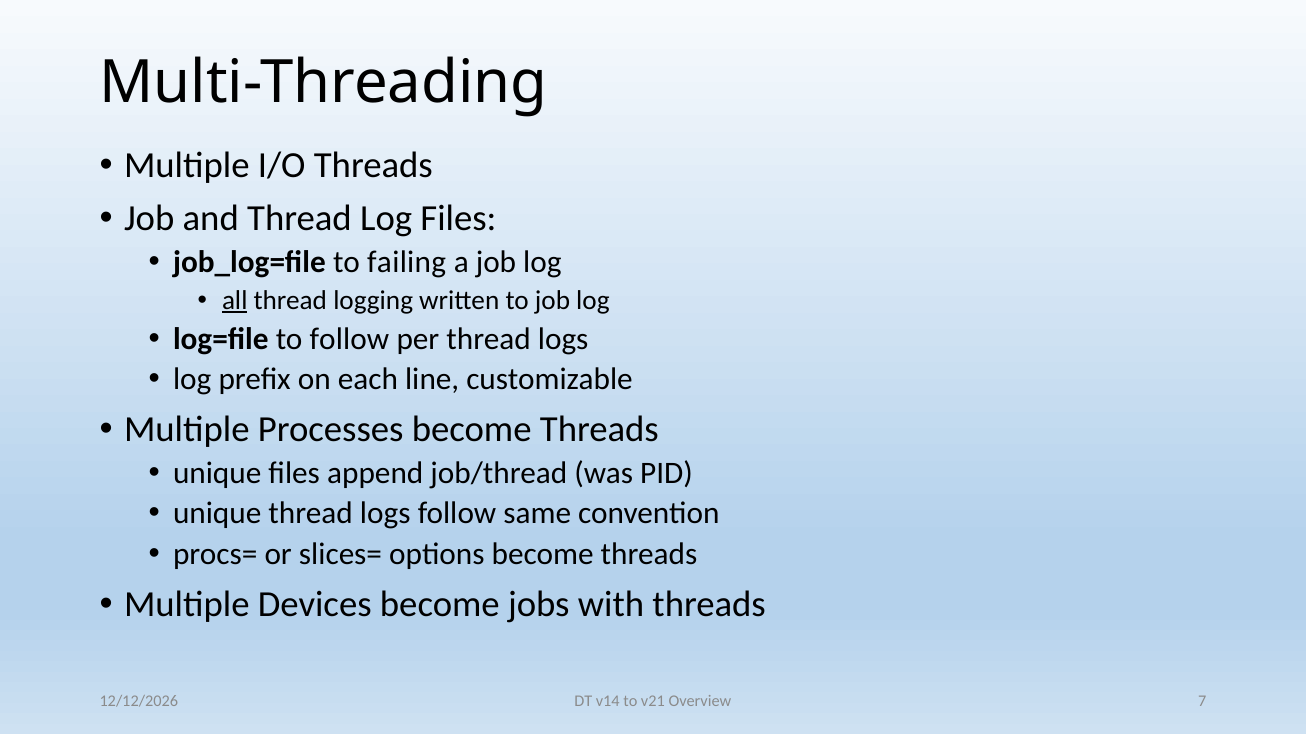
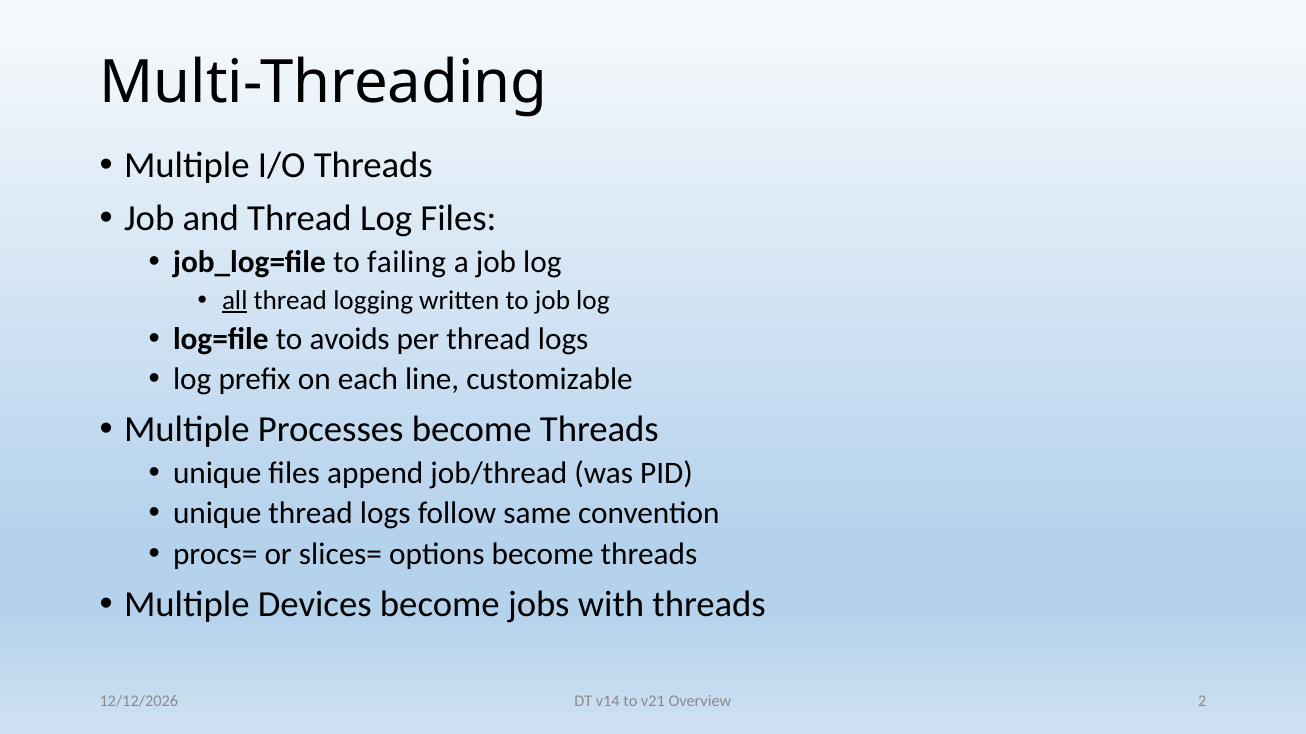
to follow: follow -> avoids (350, 339)
7: 7 -> 2 (1202, 701)
